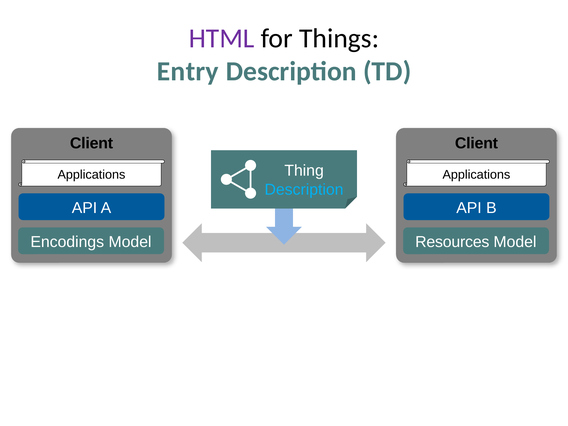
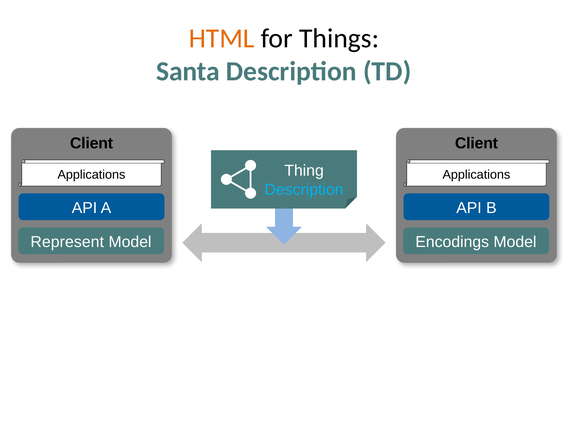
HTML colour: purple -> orange (222, 38)
Entry: Entry -> Santa (188, 72)
Encodings: Encodings -> Represent (67, 242)
Resources: Resources -> Encodings (452, 242)
